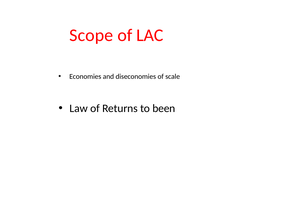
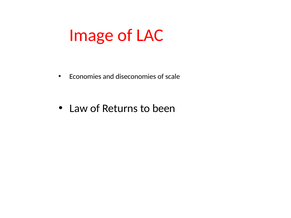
Scope: Scope -> Image (91, 35)
